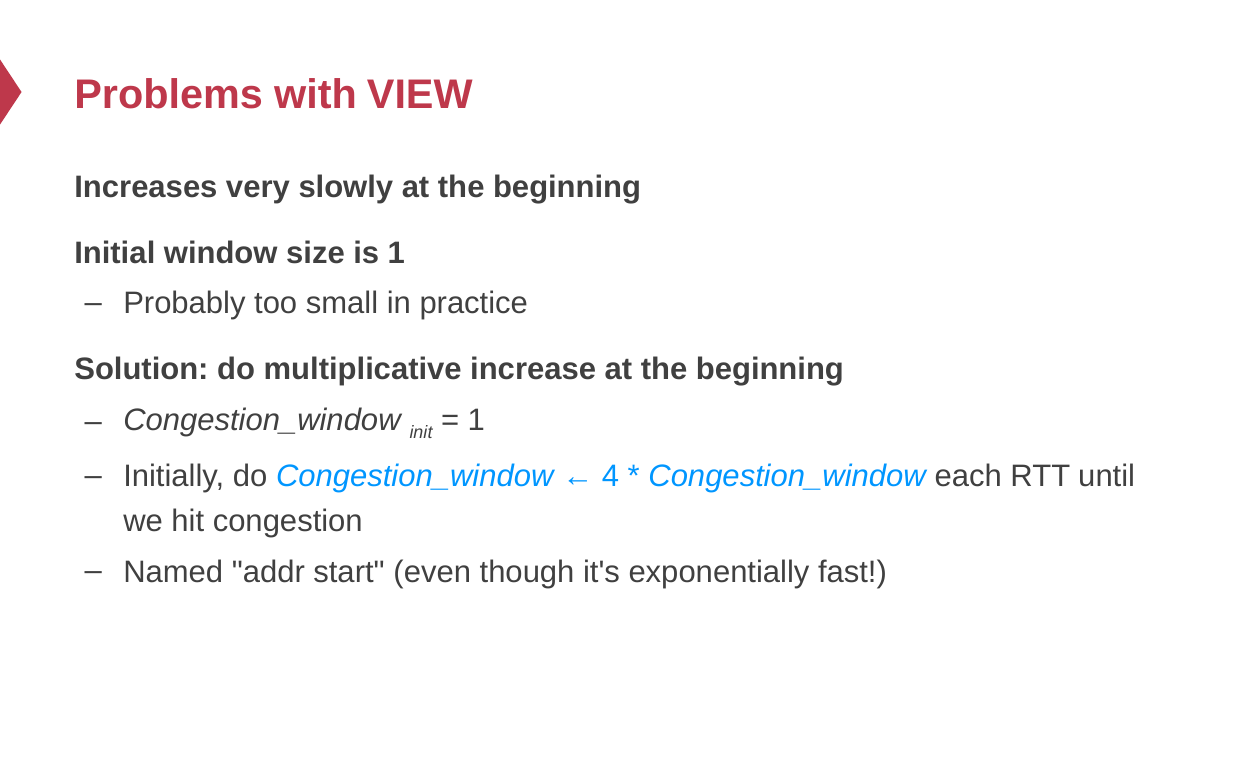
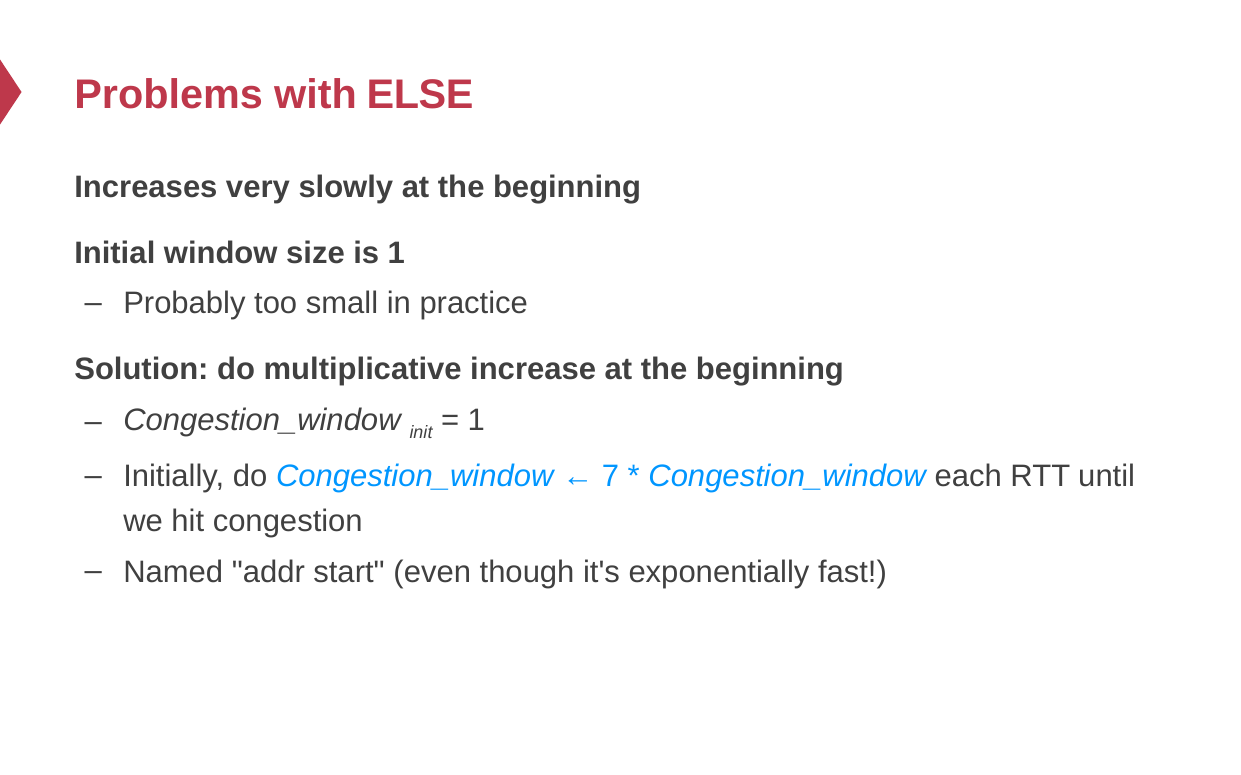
VIEW: VIEW -> ELSE (420, 95)
4: 4 -> 7 (611, 477)
